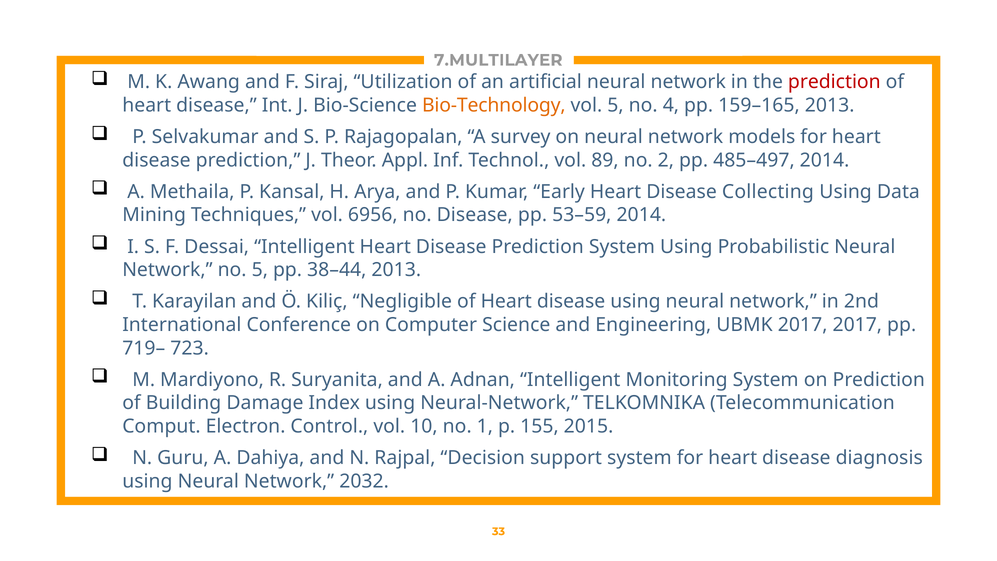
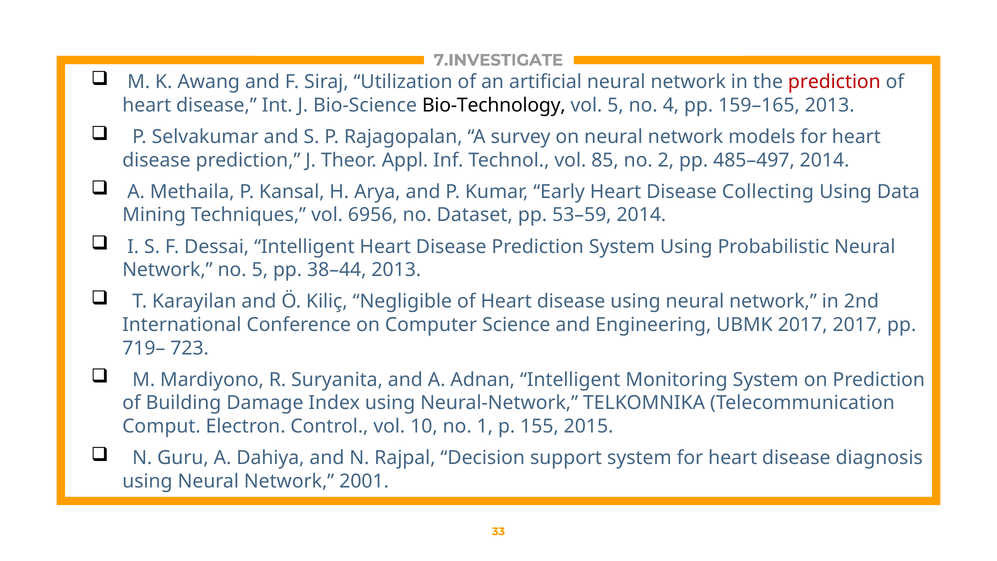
7.MULTILAYER: 7.MULTILAYER -> 7.INVESTIGATE (498, 60)
Bio-Technology colour: orange -> black (494, 105)
89: 89 -> 85 (605, 160)
no Disease: Disease -> Dataset (475, 215)
2032: 2032 -> 2001 (364, 481)
